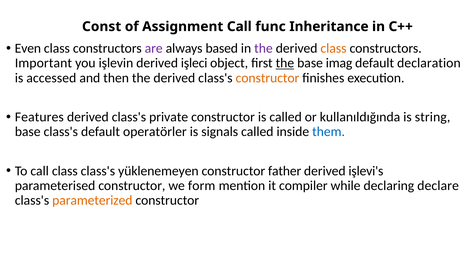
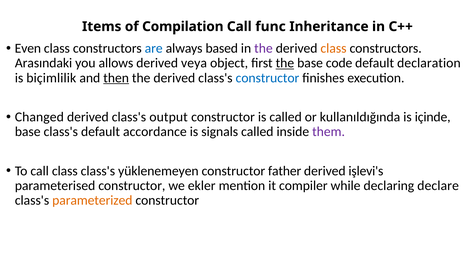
Const: Const -> Items (102, 27)
Assignment: Assignment -> Compilation (183, 27)
are colour: purple -> blue (154, 48)
Important: Important -> Arasındaki (44, 63)
işlevin: işlevin -> allows (116, 63)
işleci: işleci -> veya (194, 63)
imag: imag -> code (339, 63)
accessed: accessed -> biçimlilik (51, 78)
then underline: none -> present (116, 78)
constructor colour: orange -> blue (267, 78)
Features: Features -> Changed (39, 117)
private: private -> output (169, 117)
string: string -> içinde (433, 117)
operatörler: operatörler -> accordance (155, 132)
them colour: blue -> purple (329, 132)
form: form -> ekler (202, 185)
